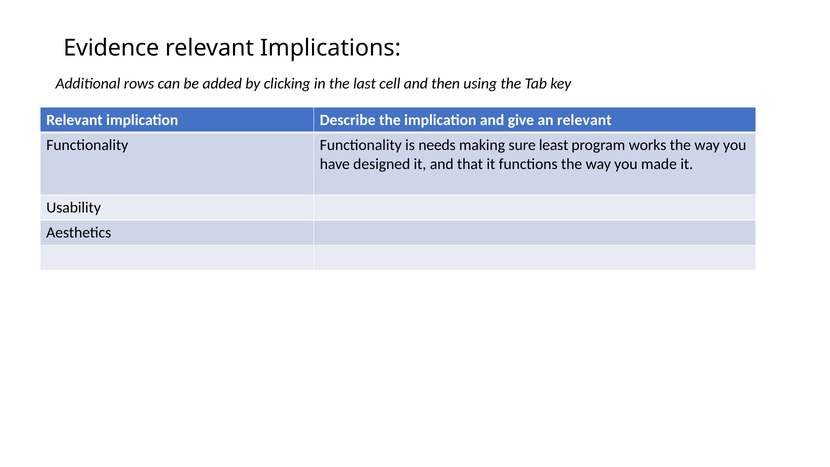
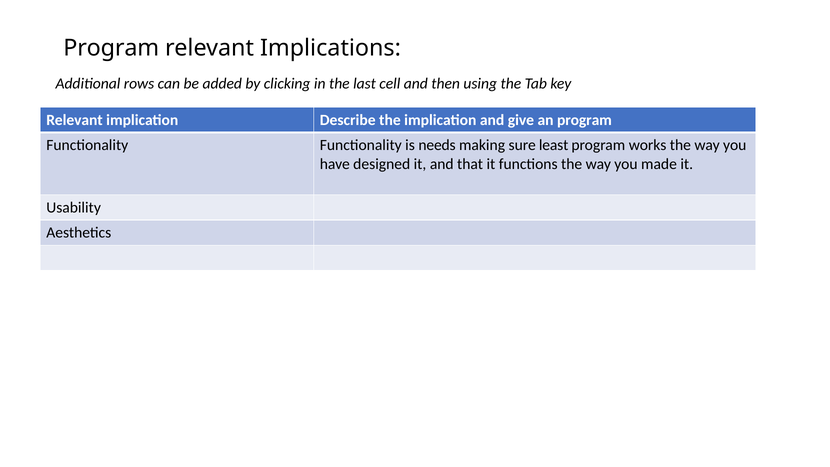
Evidence: Evidence -> Program (111, 48)
an relevant: relevant -> program (584, 120)
